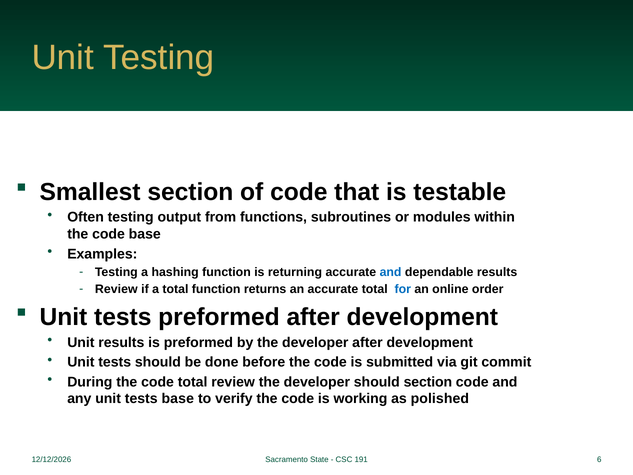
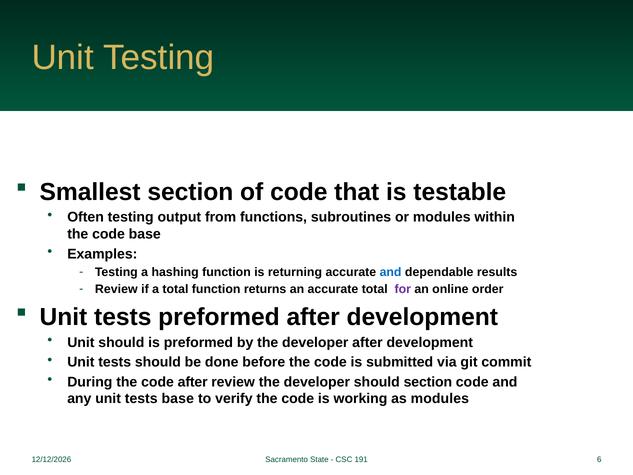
for colour: blue -> purple (403, 289)
Unit results: results -> should (121, 342)
code total: total -> after (193, 382)
as polished: polished -> modules (440, 399)
